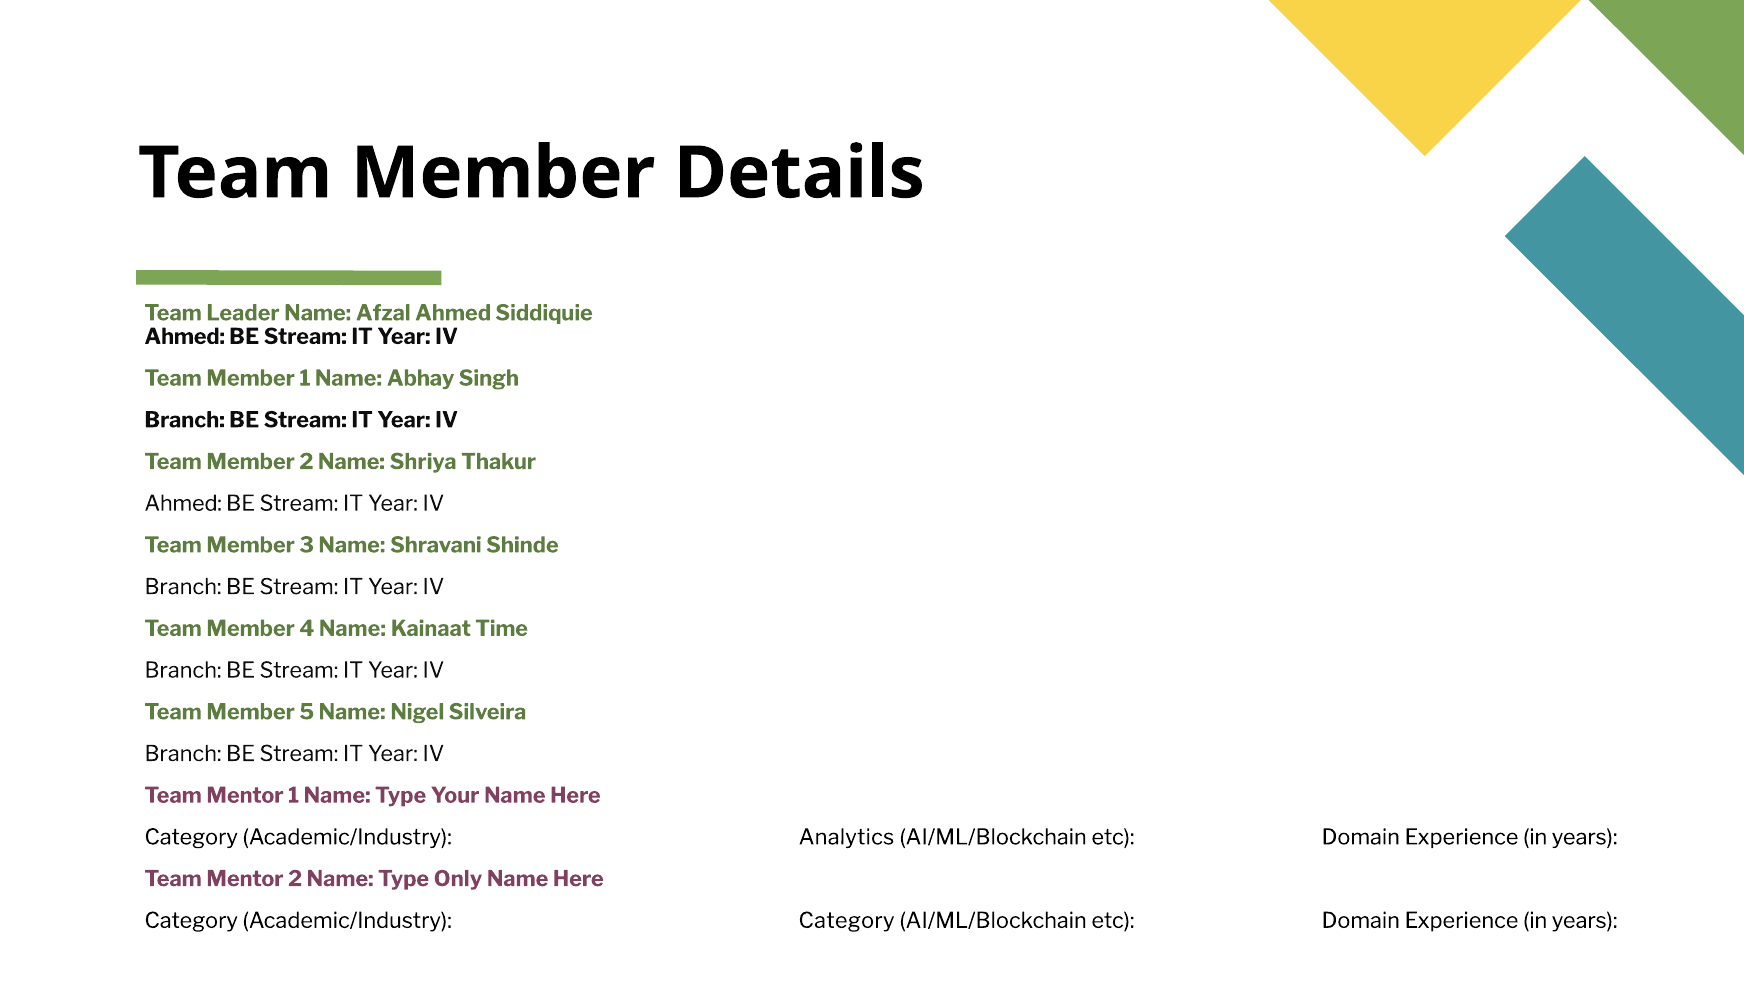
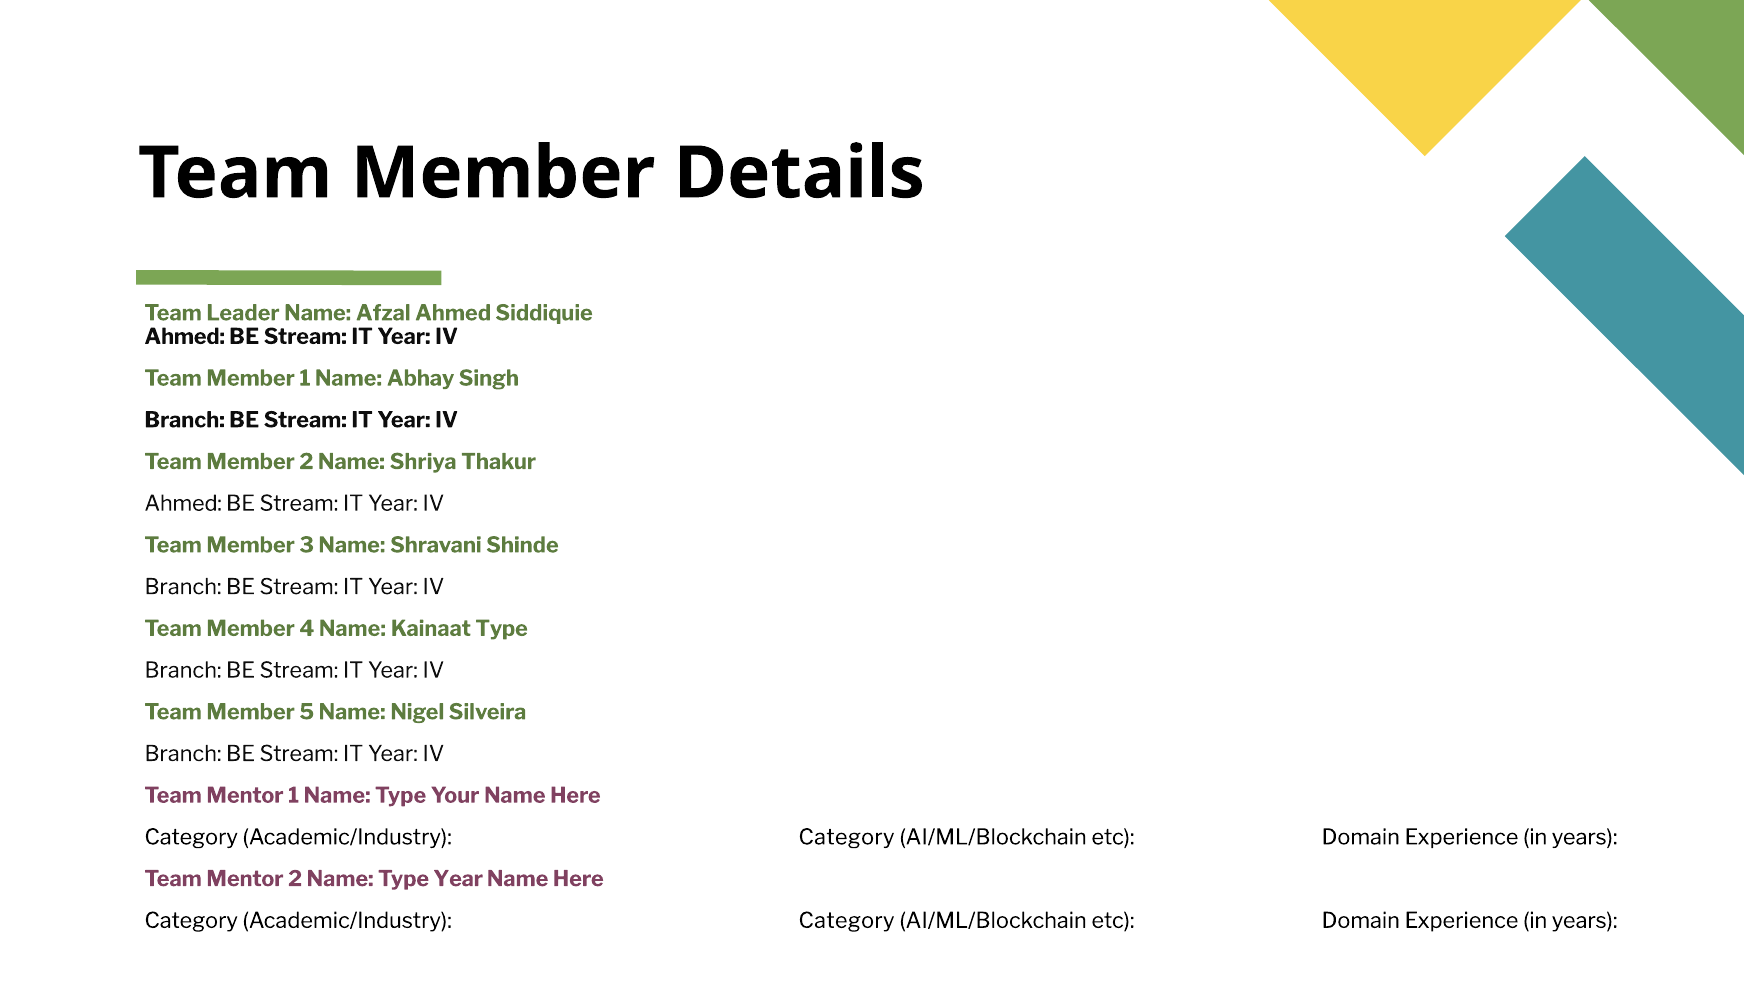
Kainaat Time: Time -> Type (502, 629)
Analytics: Analytics -> Category (846, 837)
Type Only: Only -> Year (458, 879)
